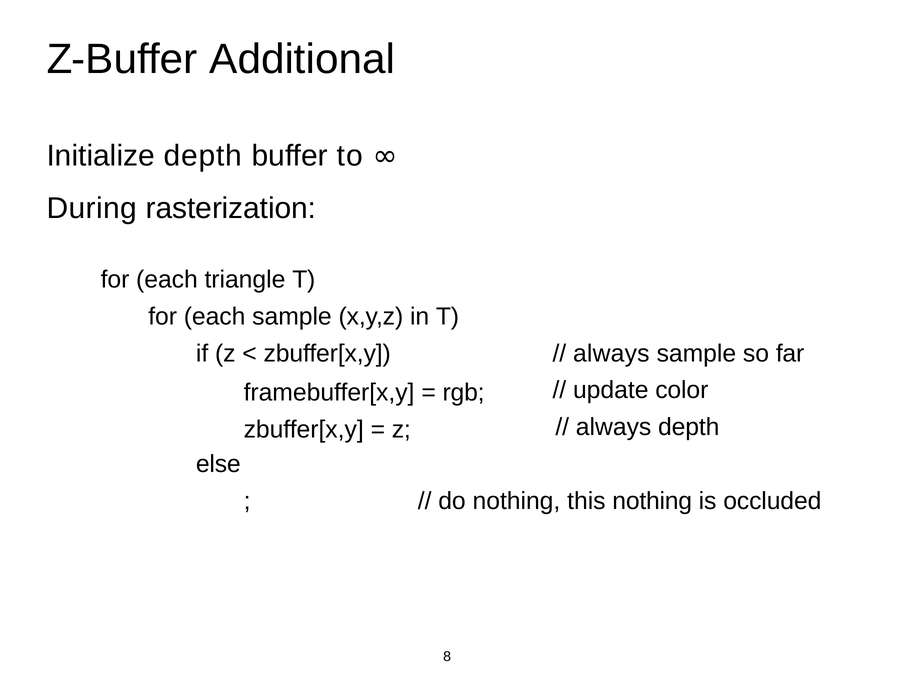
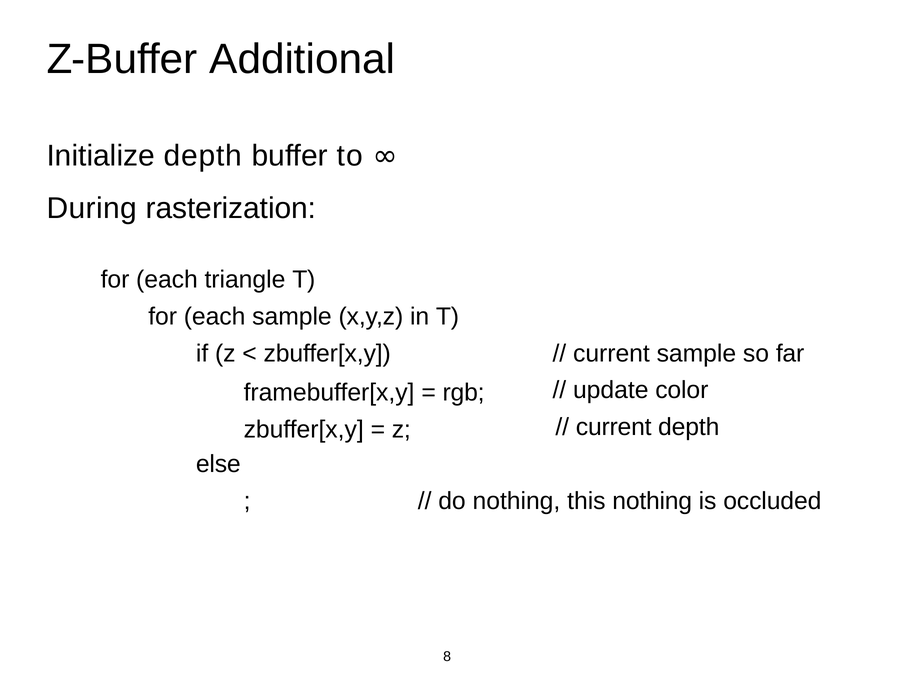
always: always -> current (611, 354)
always: always -> current (614, 427)
